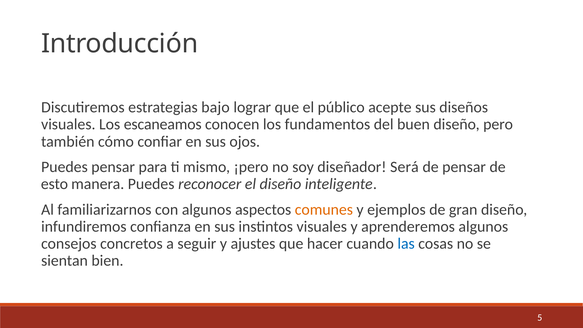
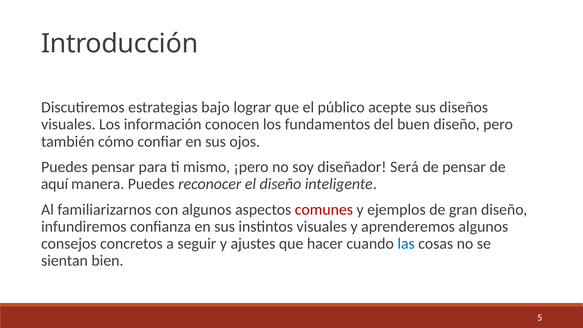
escaneamos: escaneamos -> información (163, 124)
esto: esto -> aquí (54, 184)
comunes colour: orange -> red (324, 210)
